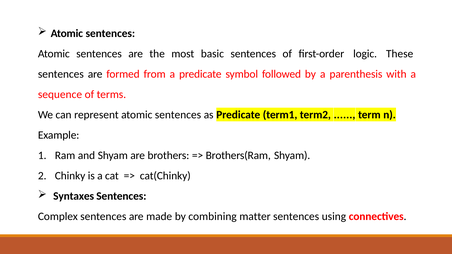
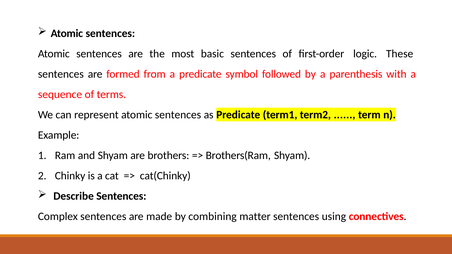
Syntaxes: Syntaxes -> Describe (74, 196)
